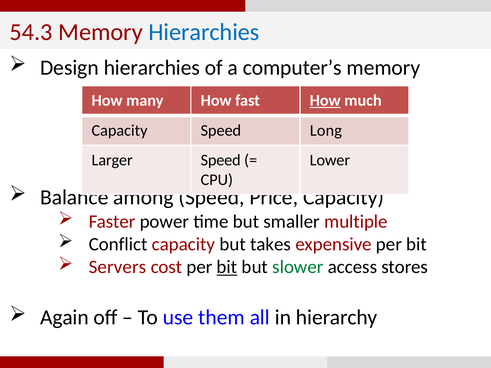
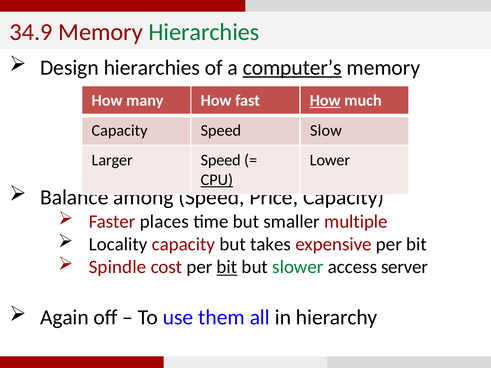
54.3: 54.3 -> 34.9 (31, 32)
Hierarchies colour: blue -> green (204, 32)
computer’s underline: none -> present (292, 68)
Long: Long -> Slow (326, 130)
CPU underline: none -> present (217, 180)
power: power -> places (164, 222)
Conflict: Conflict -> Locality (118, 244)
Servers: Servers -> Spindle (117, 267)
stores: stores -> server (405, 267)
